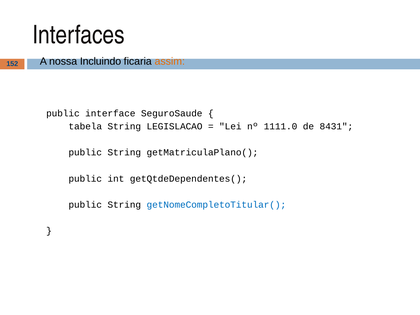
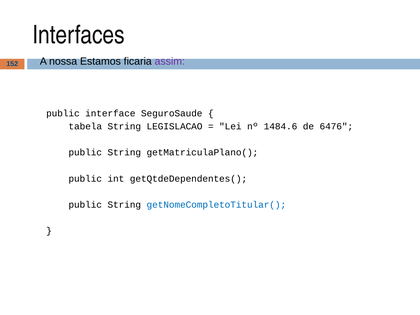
Incluindo: Incluindo -> Estamos (100, 61)
assim colour: orange -> purple (170, 61)
1111.0: 1111.0 -> 1484.6 (281, 126)
8431: 8431 -> 6476 (336, 126)
